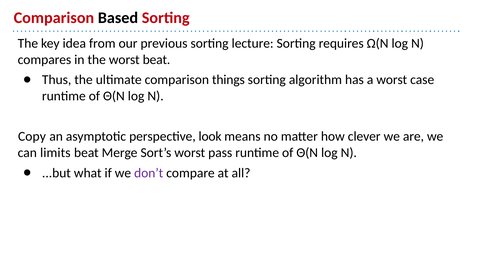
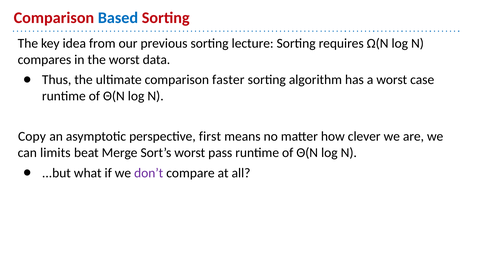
Based colour: black -> blue (118, 18)
worst beat: beat -> data (156, 60)
things: things -> faster (228, 80)
look: look -> first (210, 136)
